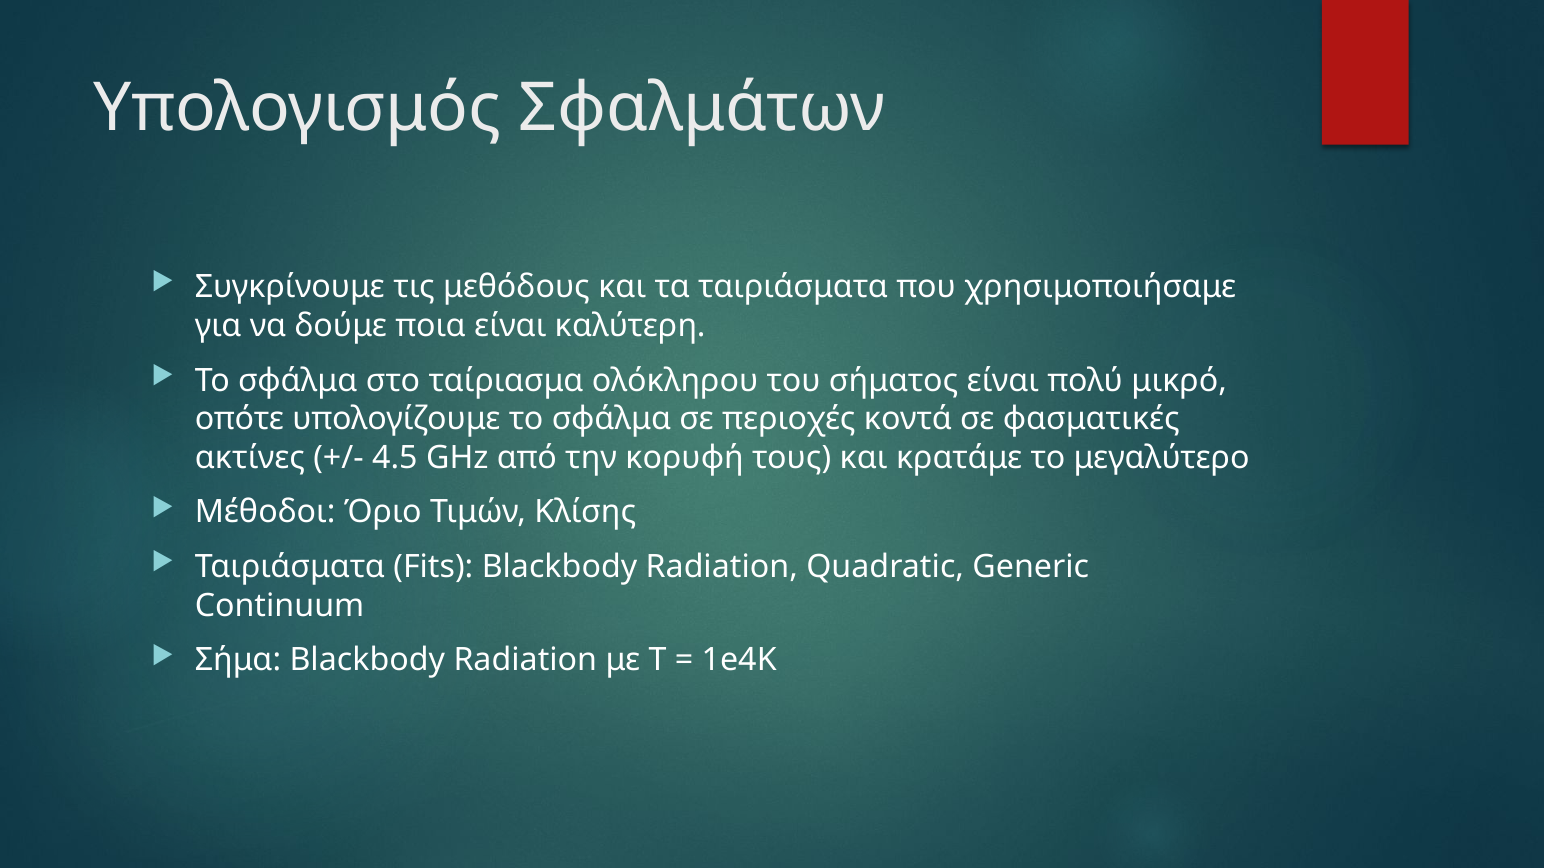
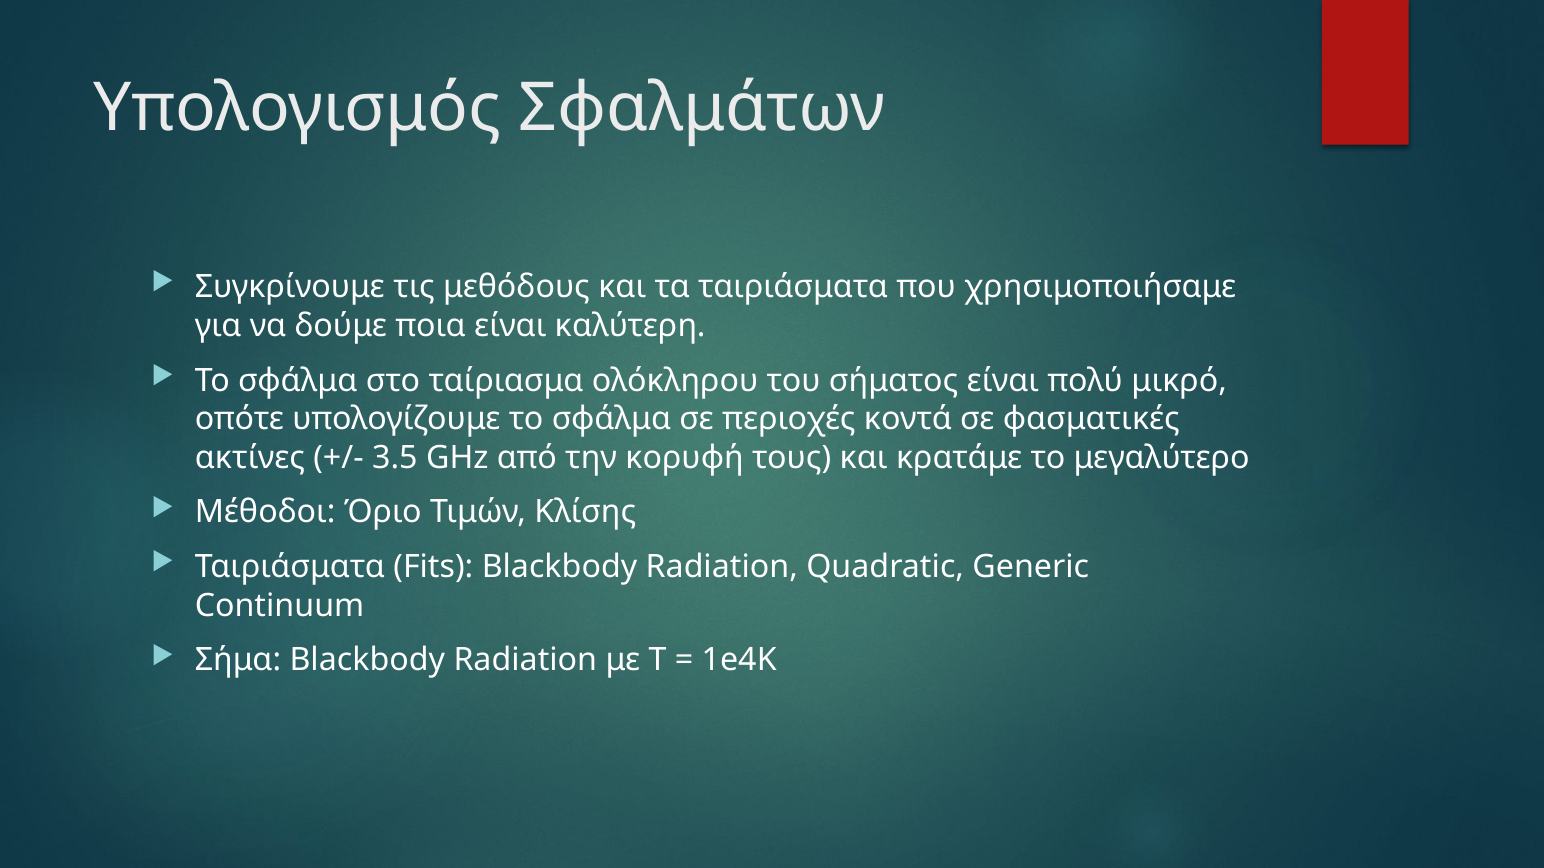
4.5: 4.5 -> 3.5 (395, 458)
